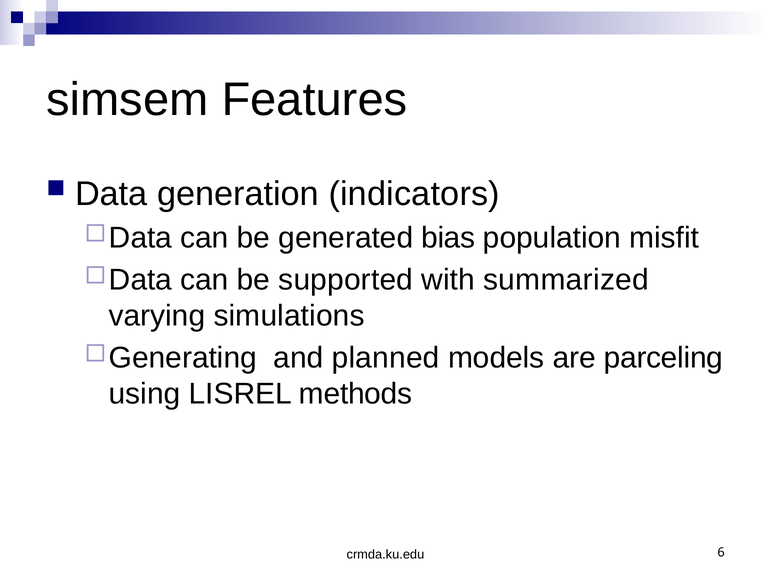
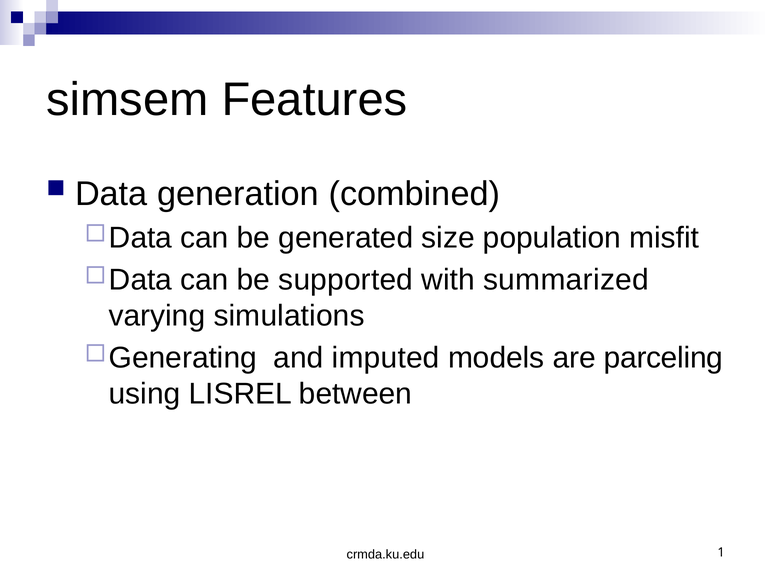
indicators: indicators -> combined (414, 194)
bias: bias -> size (448, 238)
planned: planned -> imputed (386, 358)
methods: methods -> between (355, 394)
6: 6 -> 1 (721, 553)
